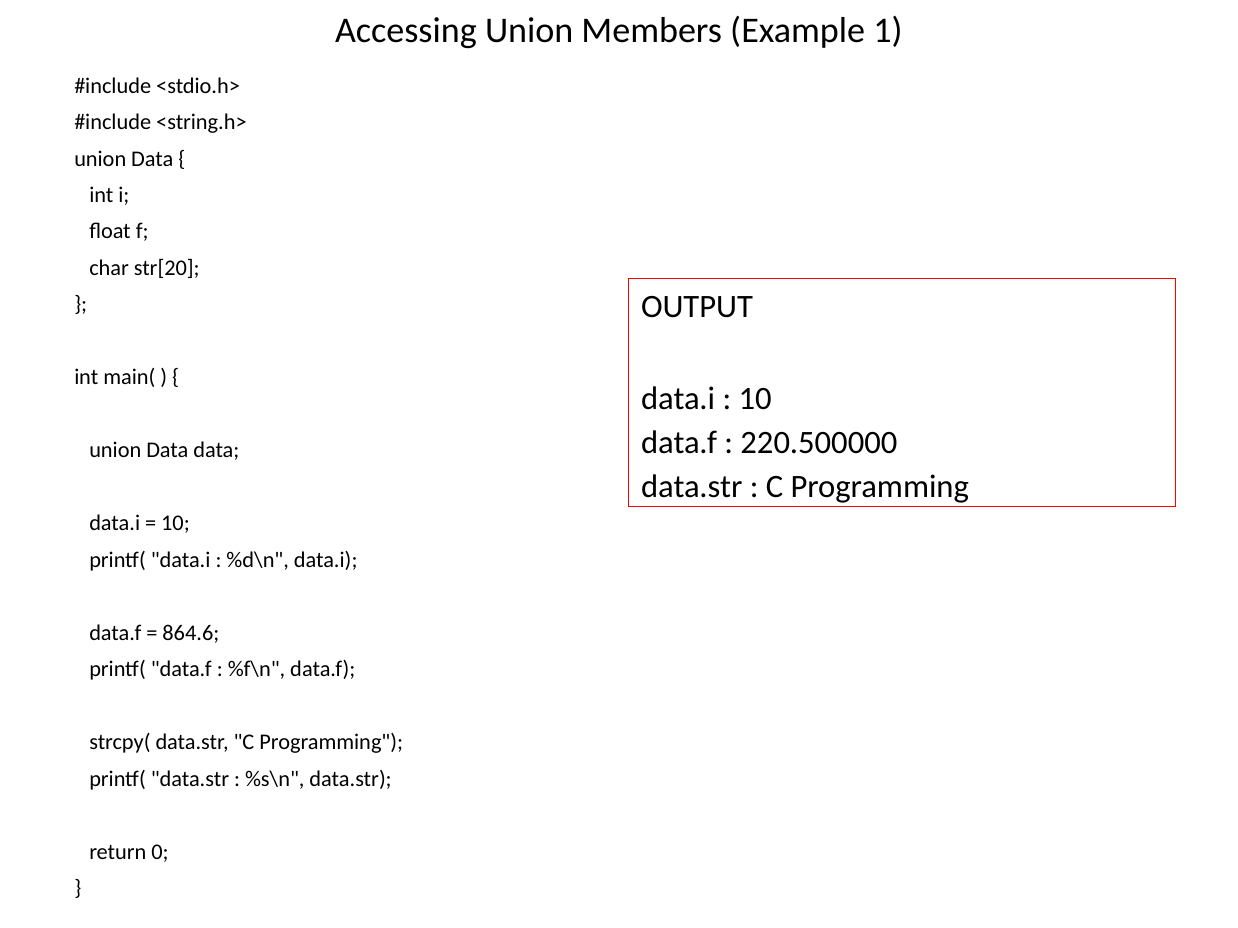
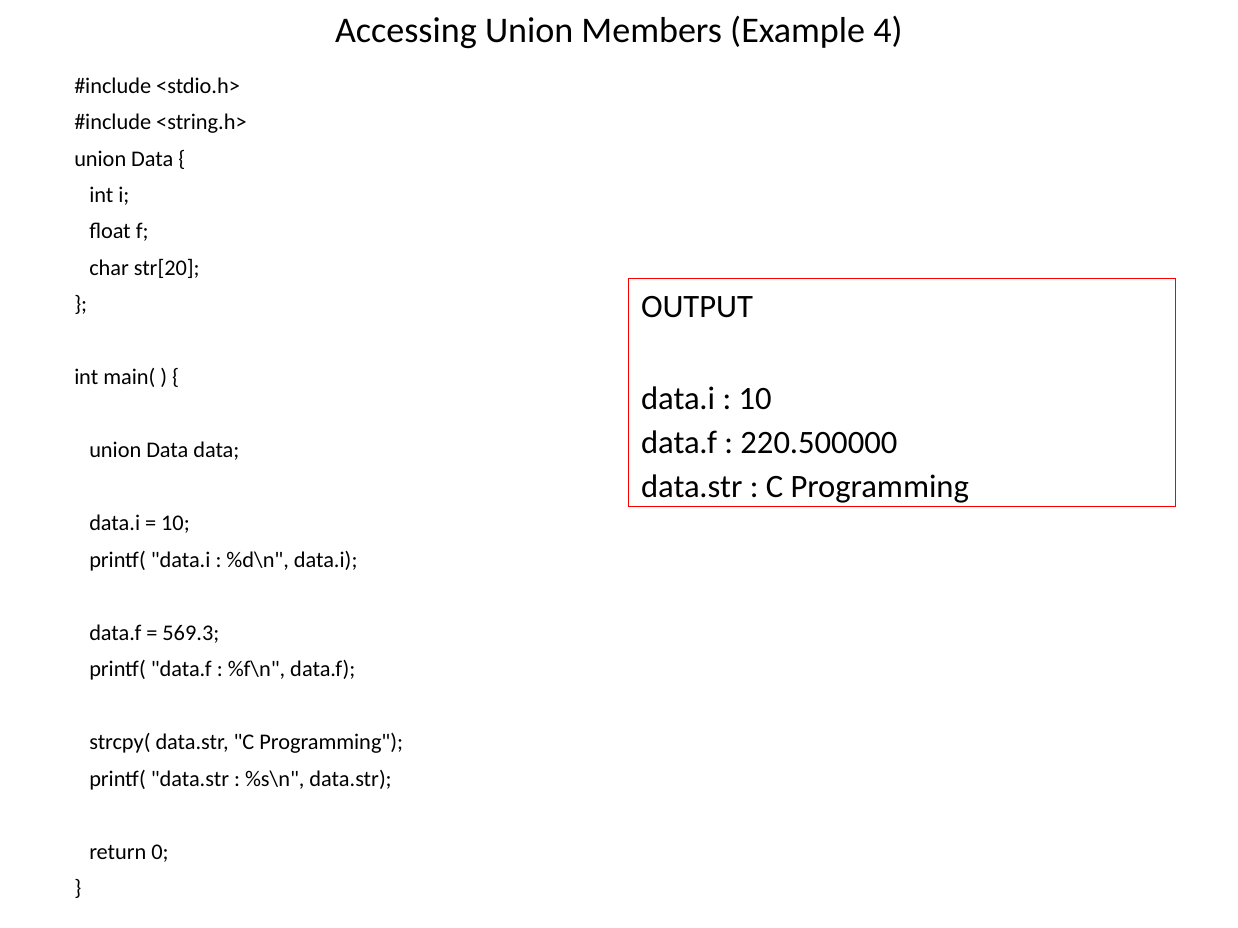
1: 1 -> 4 (888, 30)
864.6: 864.6 -> 569.3 (191, 633)
